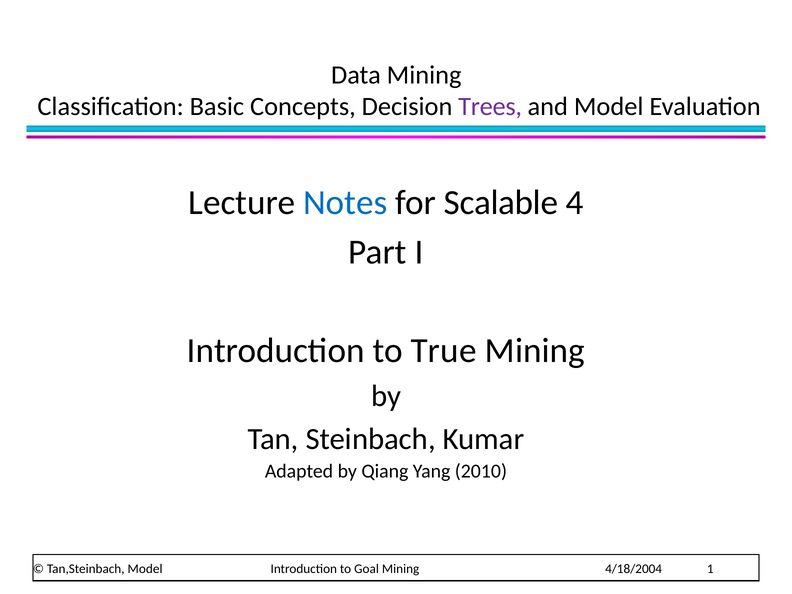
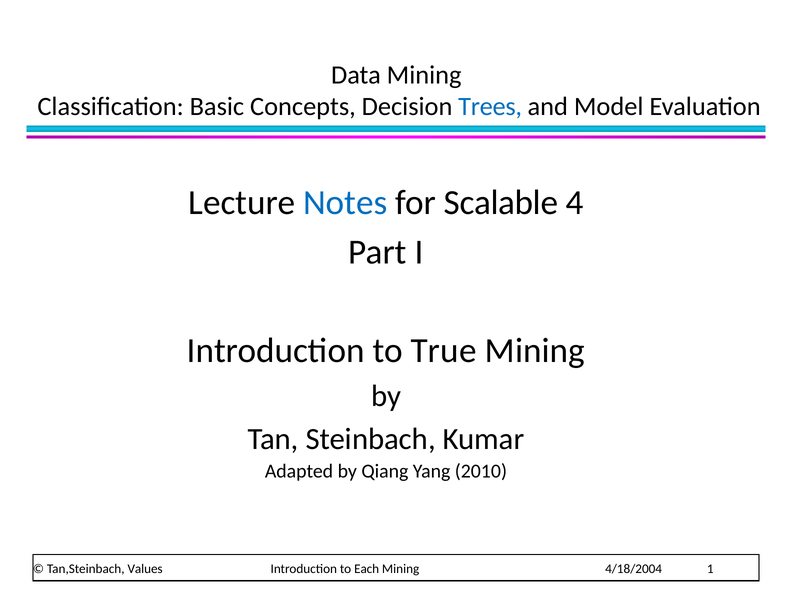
Trees colour: purple -> blue (490, 107)
Tan,Steinbach Model: Model -> Values (145, 569)
Goal: Goal -> Each (367, 569)
